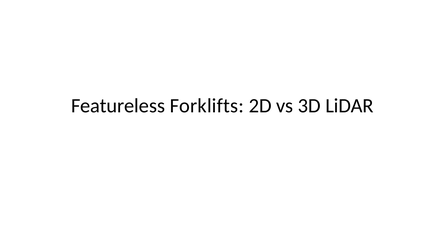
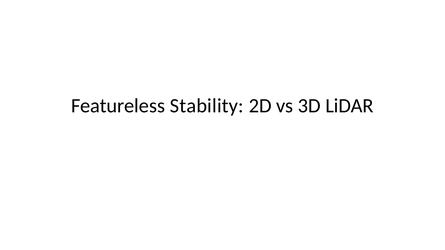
Forklifts: Forklifts -> Stability (207, 106)
